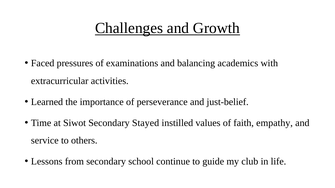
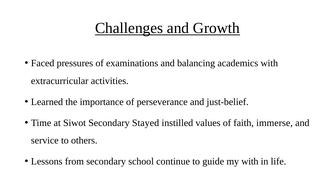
empathy: empathy -> immerse (275, 123)
my club: club -> with (250, 162)
